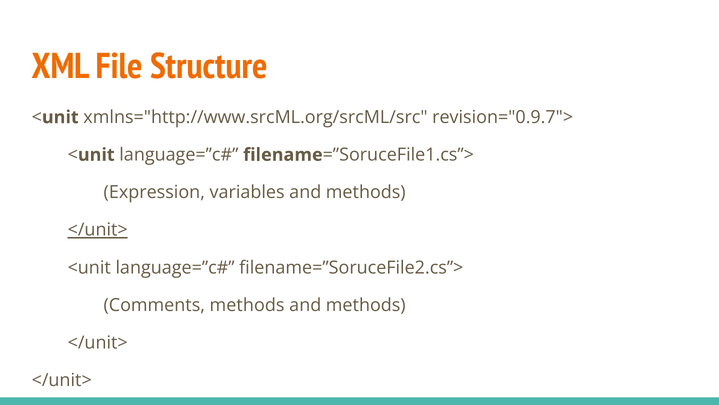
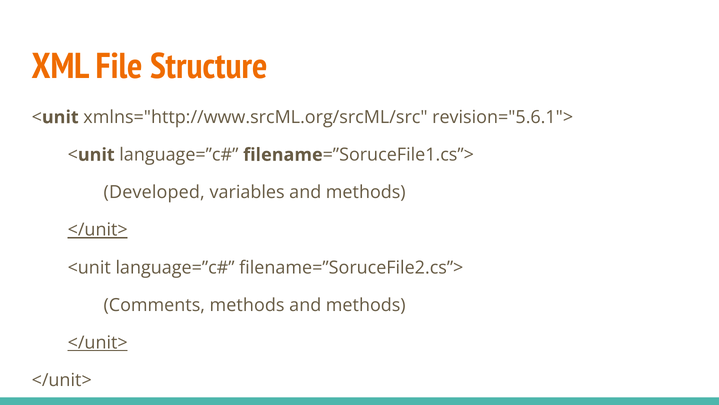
revision="0.9.7">: revision="0.9.7"> -> revision="5.6.1"> (503, 117)
Expression: Expression -> Developed (154, 192)
</unit> underline: none -> present (98, 342)
